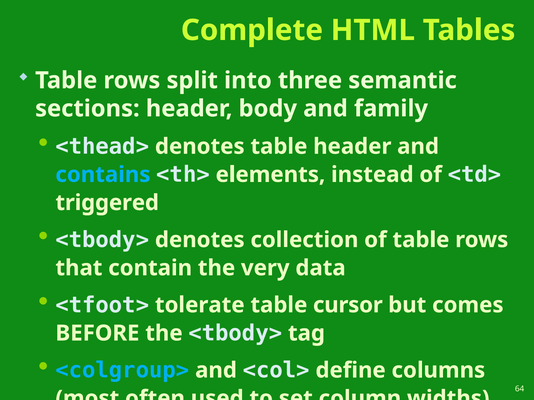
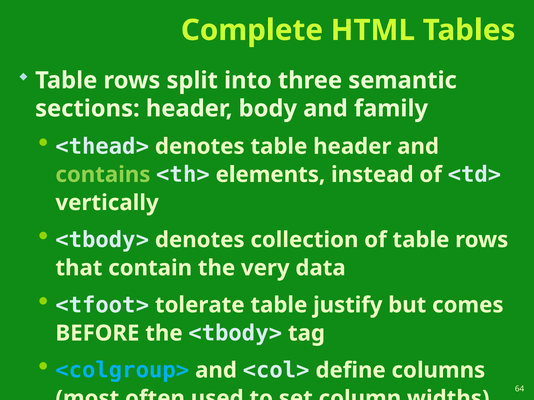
contains colour: light blue -> light green (103, 175)
triggered: triggered -> vertically (107, 203)
cursor: cursor -> justify (348, 305)
